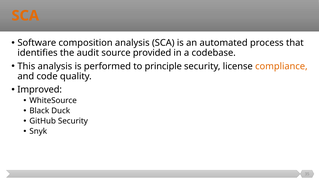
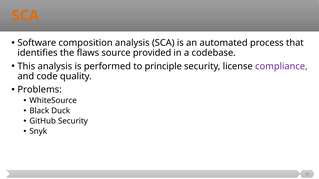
audit: audit -> flaws (88, 53)
compliance colour: orange -> purple (281, 66)
Improved: Improved -> Problems (40, 90)
